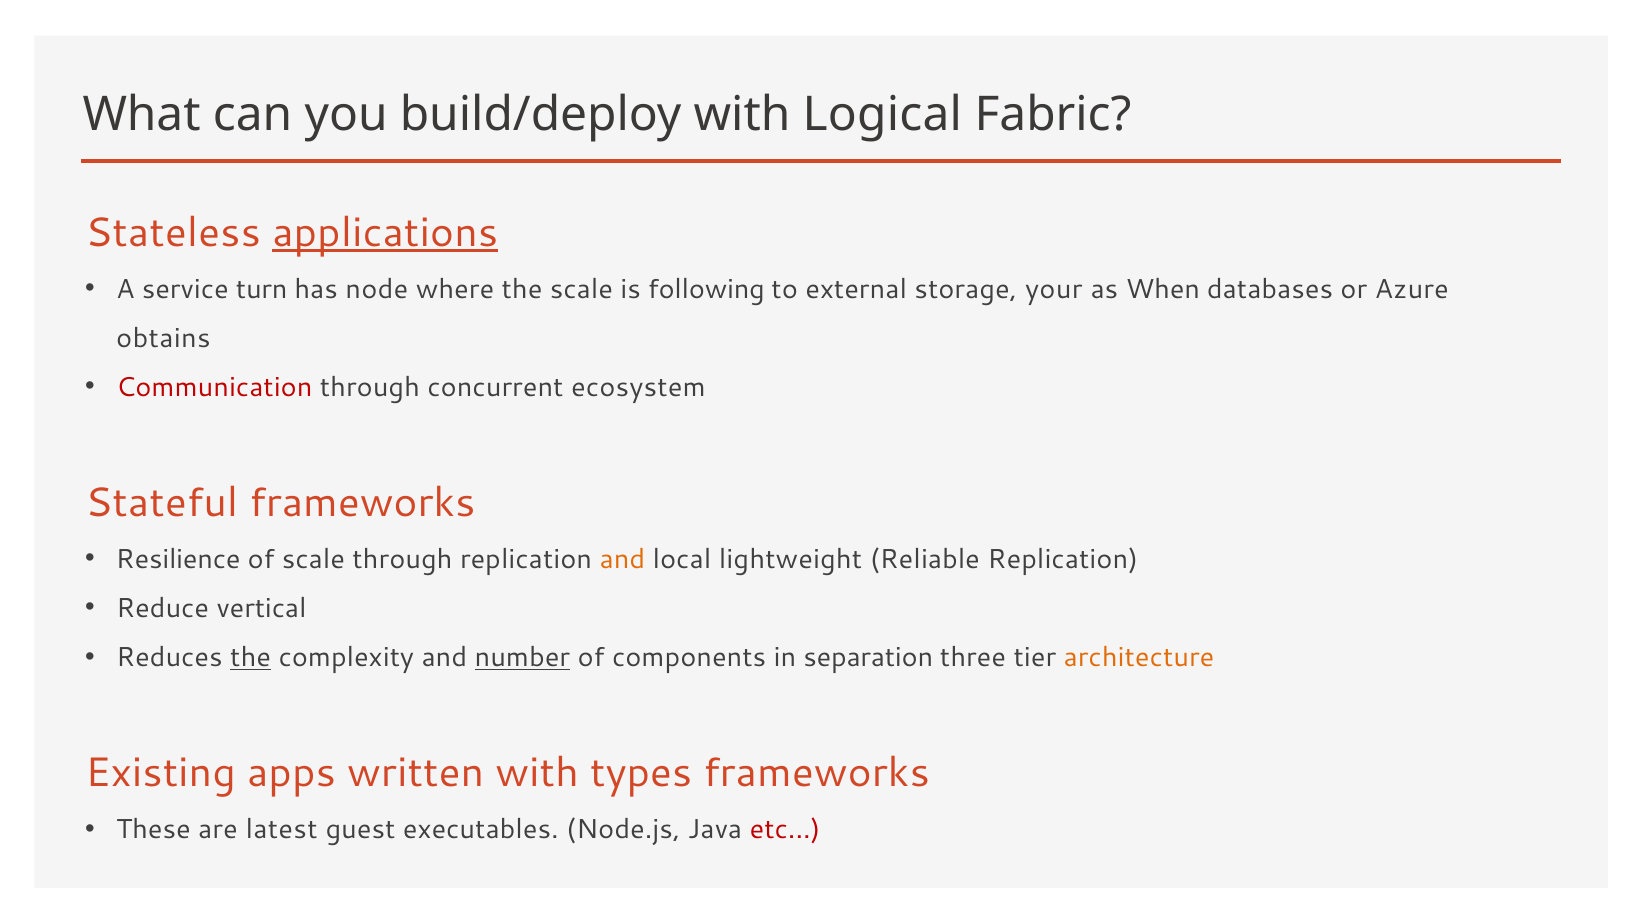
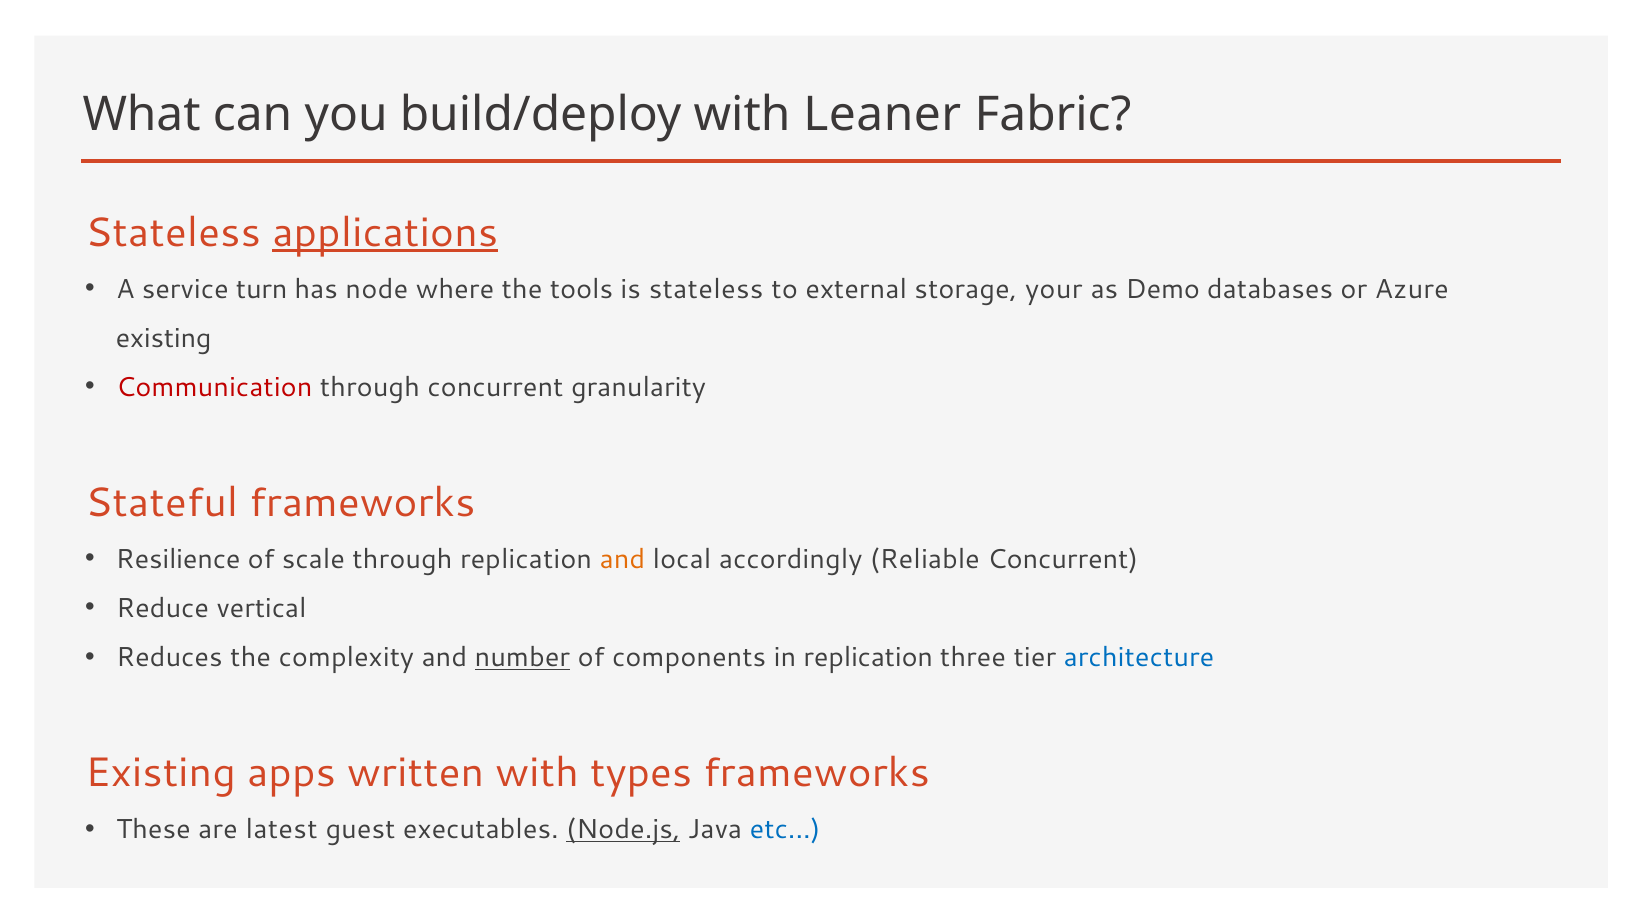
Logical: Logical -> Leaner (882, 115)
the scale: scale -> tools (581, 289)
is following: following -> stateless (706, 289)
When: When -> Demo (1163, 289)
obtains: obtains -> existing (164, 338)
ecosystem: ecosystem -> granularity (638, 388)
lightweight: lightweight -> accordingly (791, 560)
Reliable Replication: Replication -> Concurrent (1063, 560)
the underline: present -> none (251, 658)
in separation: separation -> replication (868, 658)
architecture colour: orange -> blue (1139, 658)
Node.js underline: none -> present (623, 830)
etc colour: red -> blue (785, 830)
